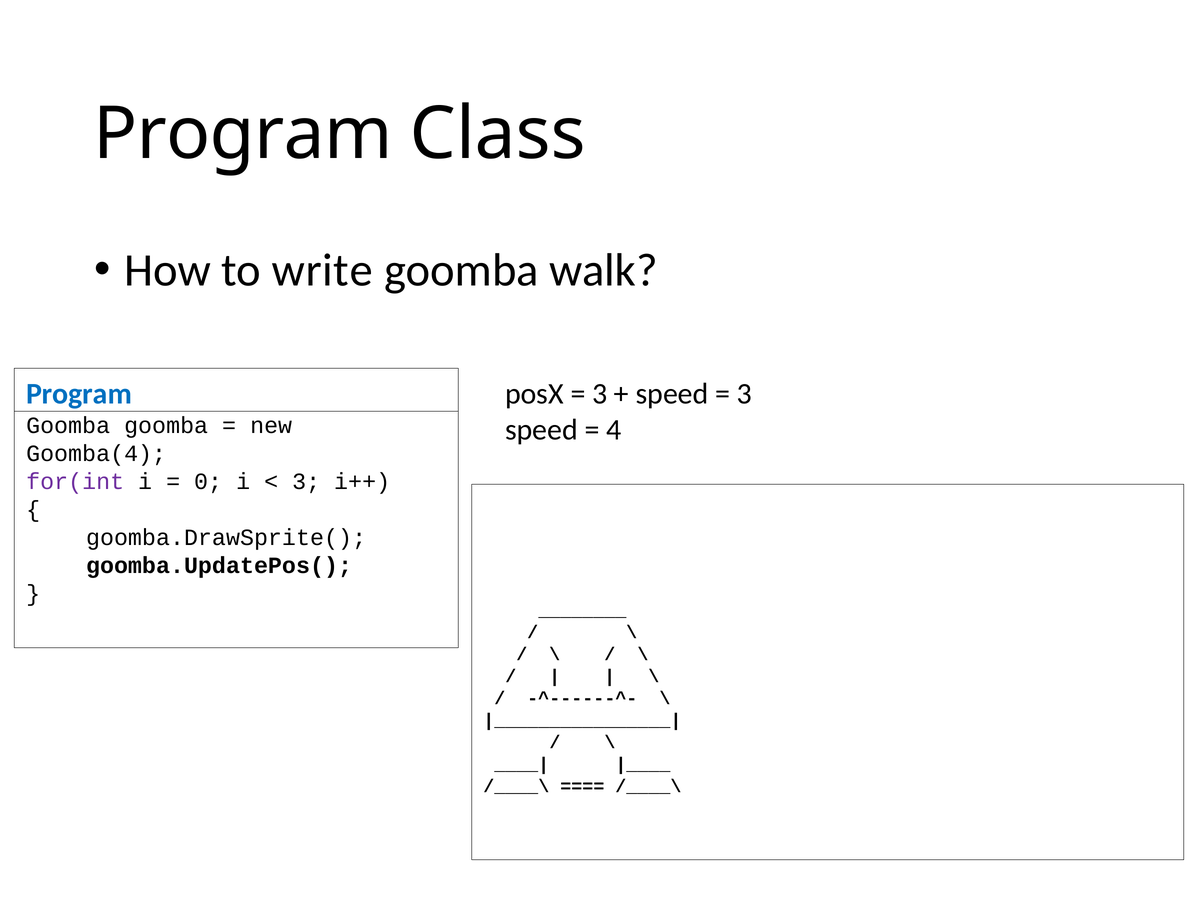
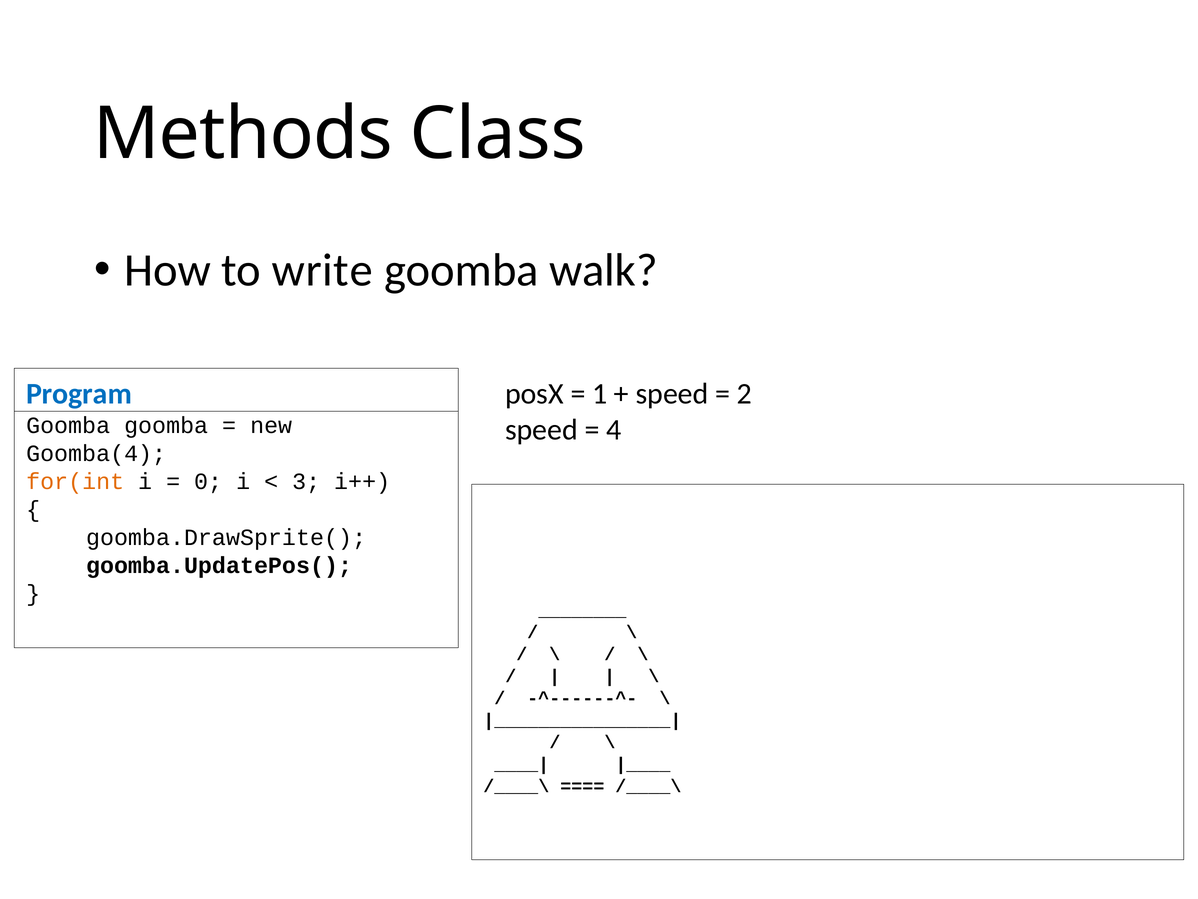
Program: Program -> Methods (243, 134)
3: 3 -> 1 (600, 394)
3: 3 -> 2 (745, 394)
for(int colour: purple -> orange (75, 481)
